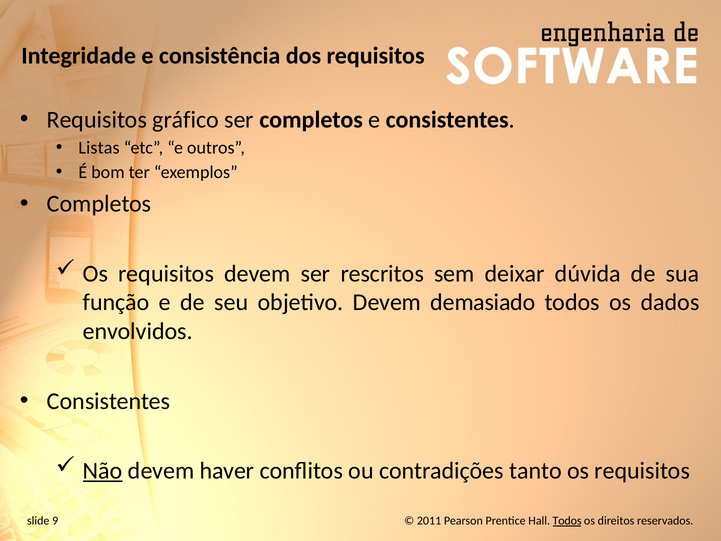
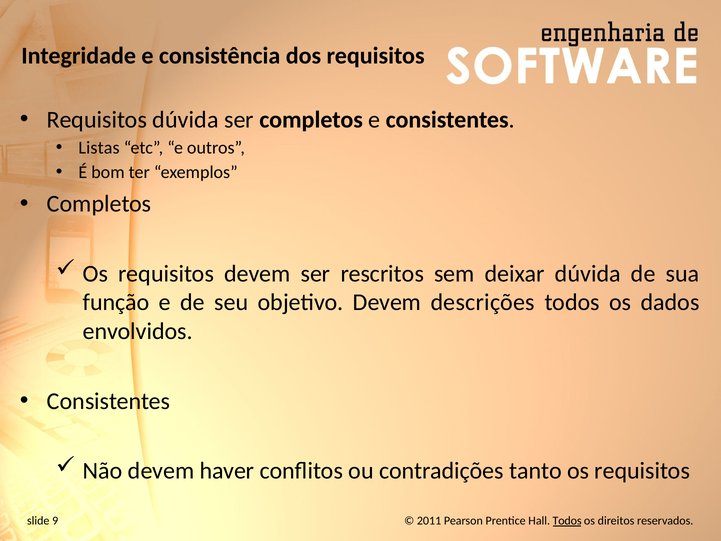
Requisitos gráfico: gráfico -> dúvida (186, 120)
demasiado: demasiado -> descrições (483, 302)
Não underline: present -> none (103, 471)
